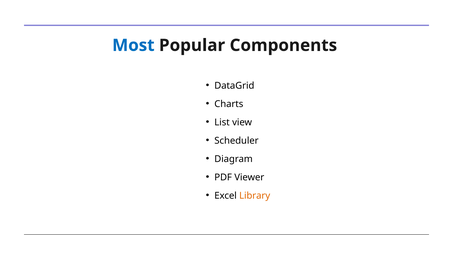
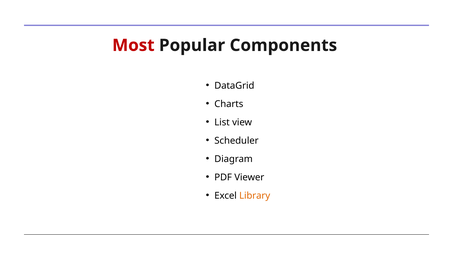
Most colour: blue -> red (133, 45)
